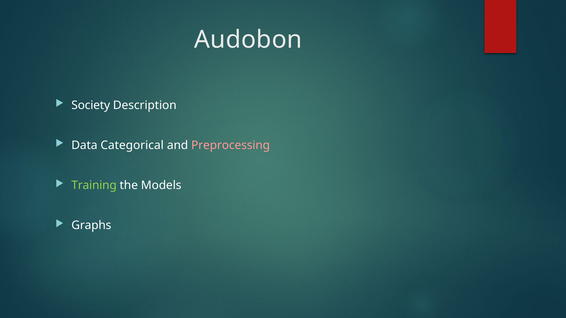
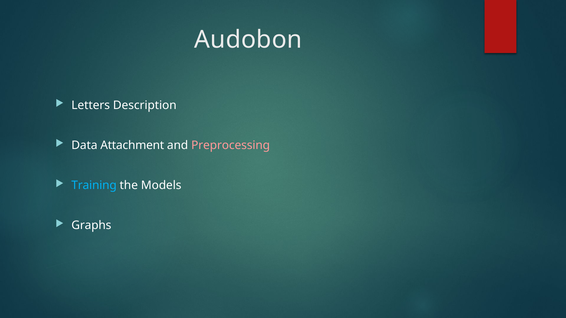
Society: Society -> Letters (91, 105)
Categorical: Categorical -> Attachment (132, 145)
Training colour: light green -> light blue (94, 186)
